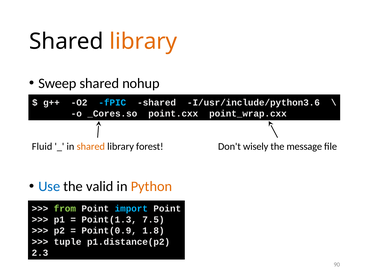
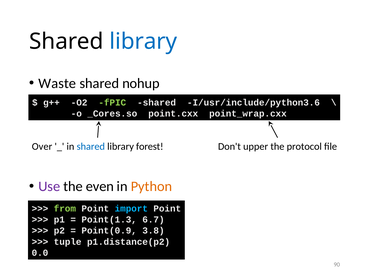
library colour: orange -> blue (143, 41)
Sweep: Sweep -> Waste (57, 83)
fPIC colour: light blue -> light green (112, 102)
Fluid: Fluid -> Over (42, 146)
shared colour: orange -> blue (91, 146)
wisely: wisely -> upper (256, 146)
message: message -> protocol (304, 146)
Use colour: blue -> purple (49, 186)
valid: valid -> even (100, 186)
7.5: 7.5 -> 6.7 (153, 219)
1.8: 1.8 -> 3.8 (153, 230)
2.3: 2.3 -> 0.0 (40, 253)
